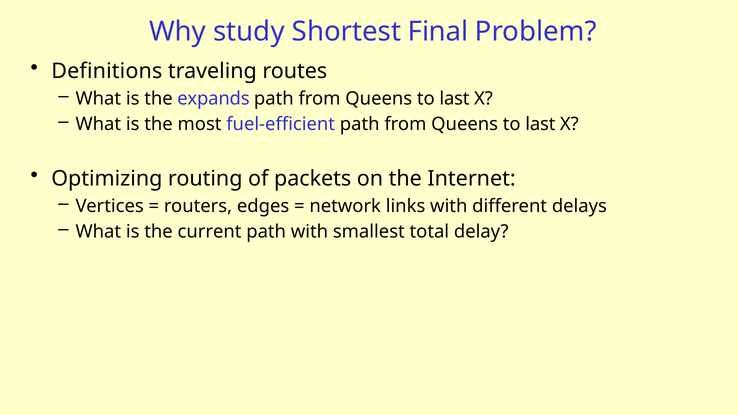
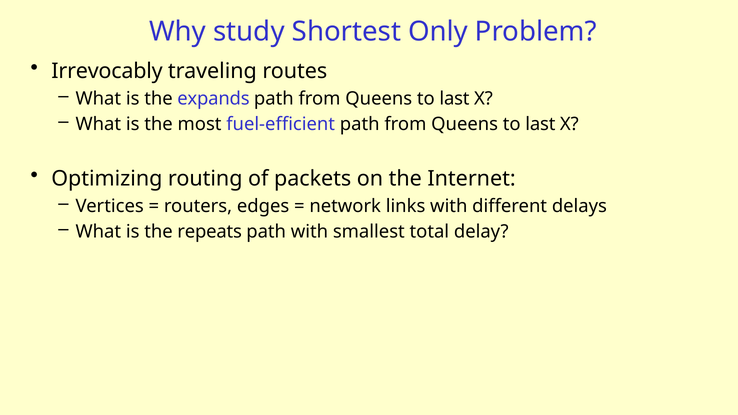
Final: Final -> Only (438, 32)
Definitions: Definitions -> Irrevocably (107, 71)
current: current -> repeats (210, 232)
